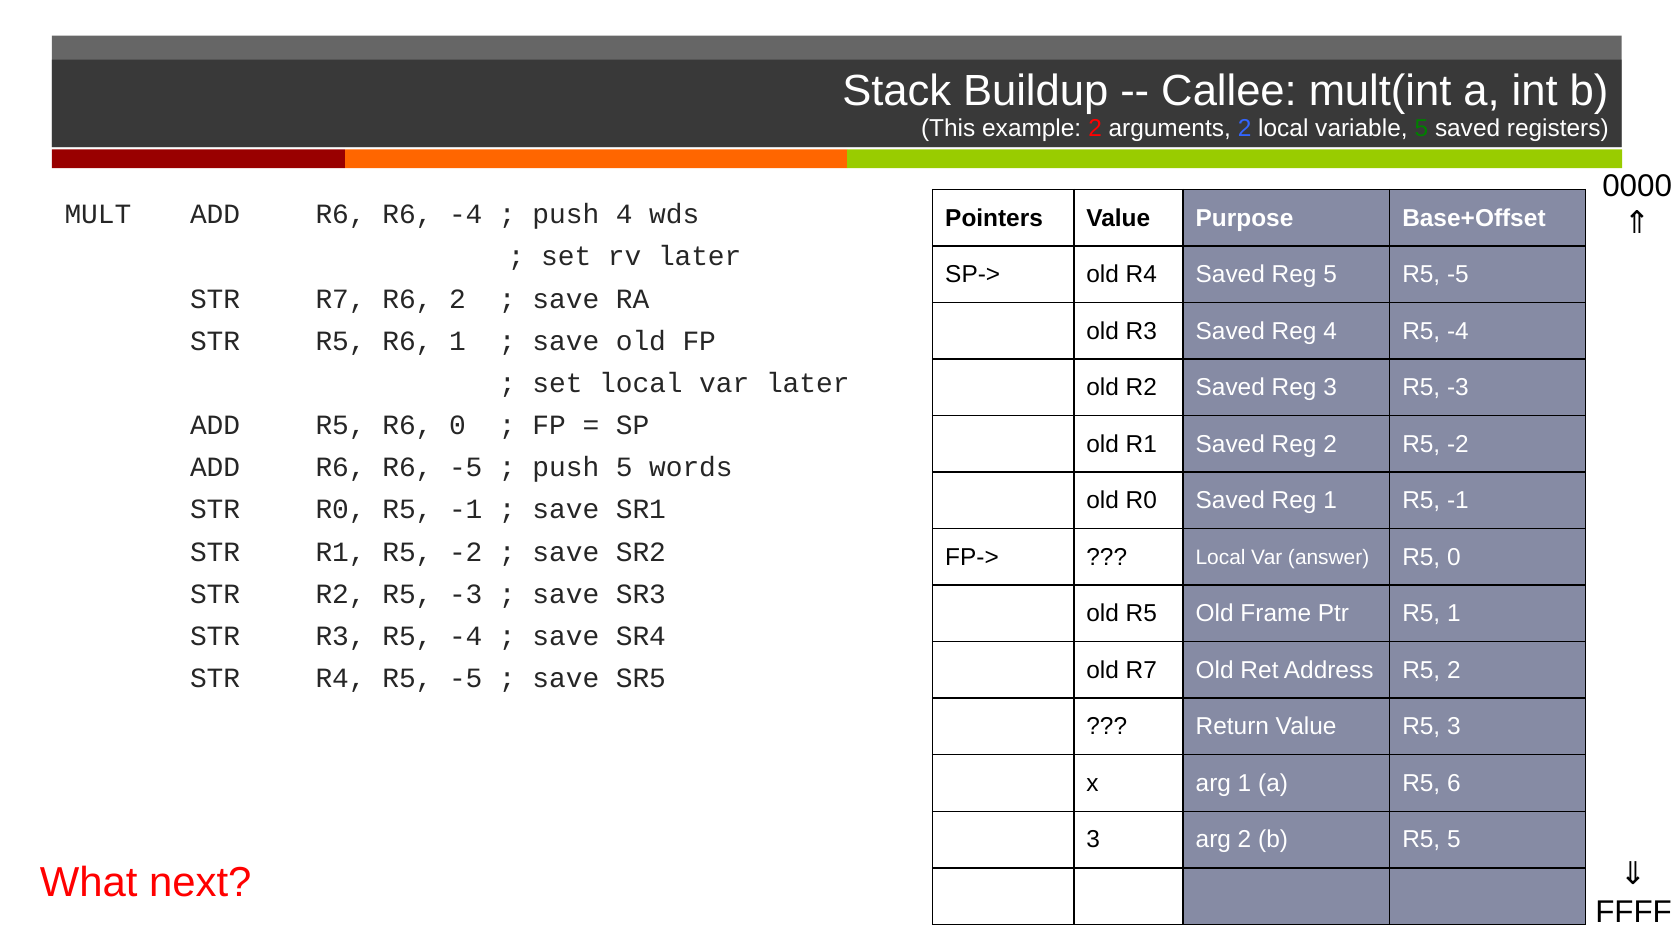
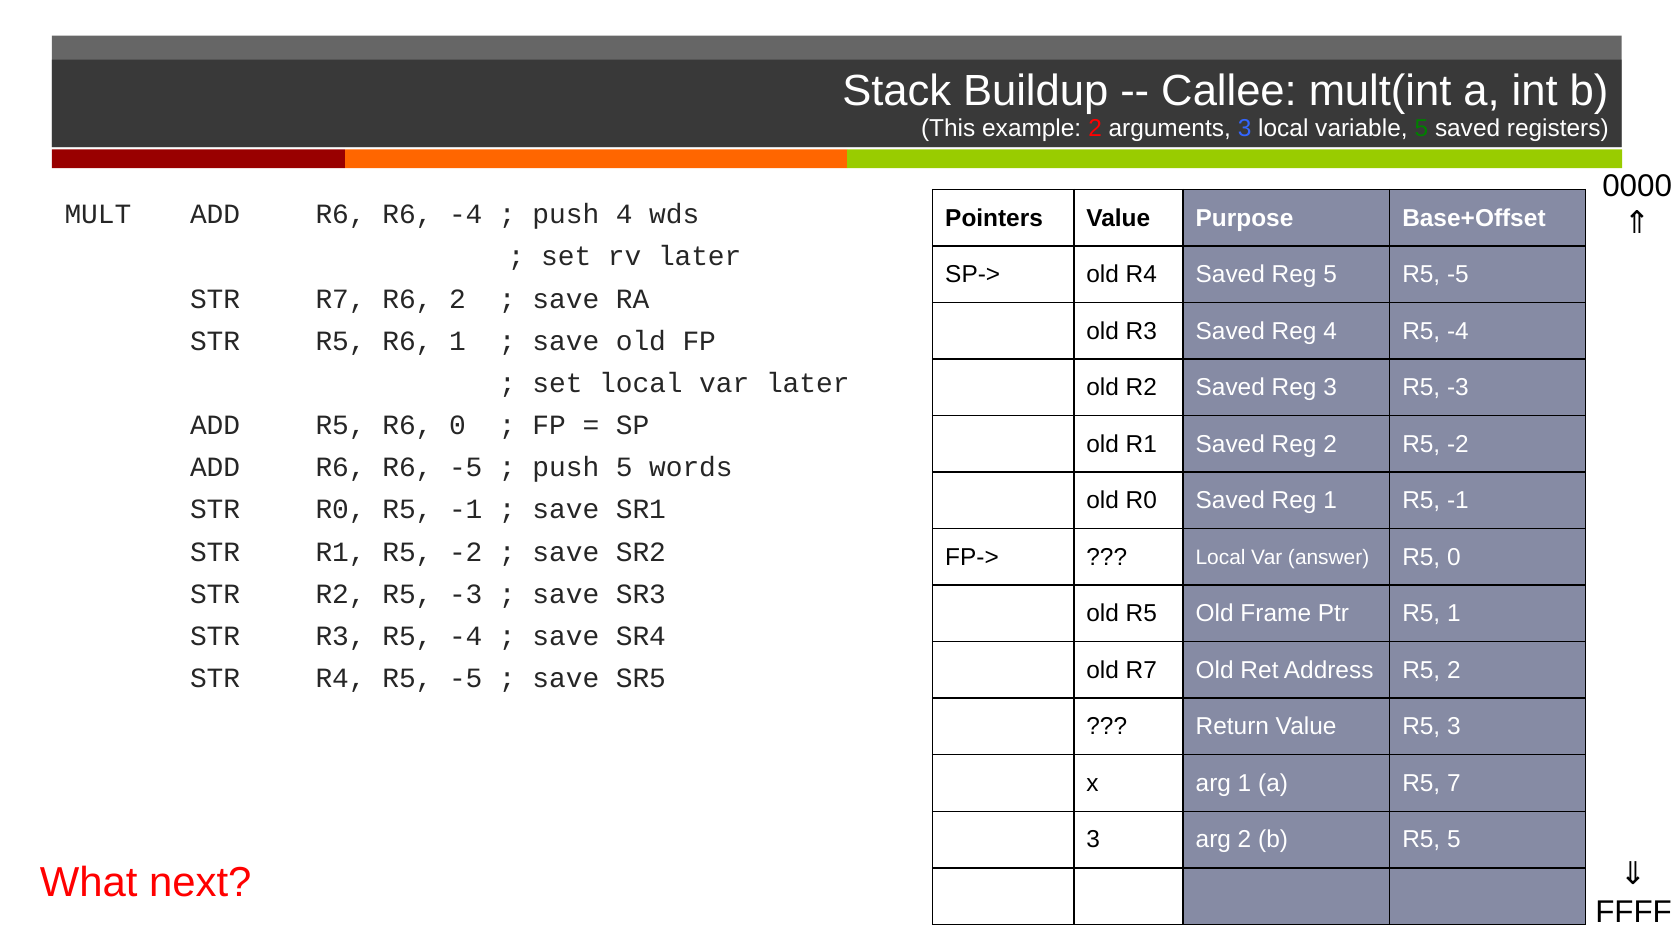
arguments 2: 2 -> 3 (1245, 129)
6: 6 -> 7 (1454, 783)
